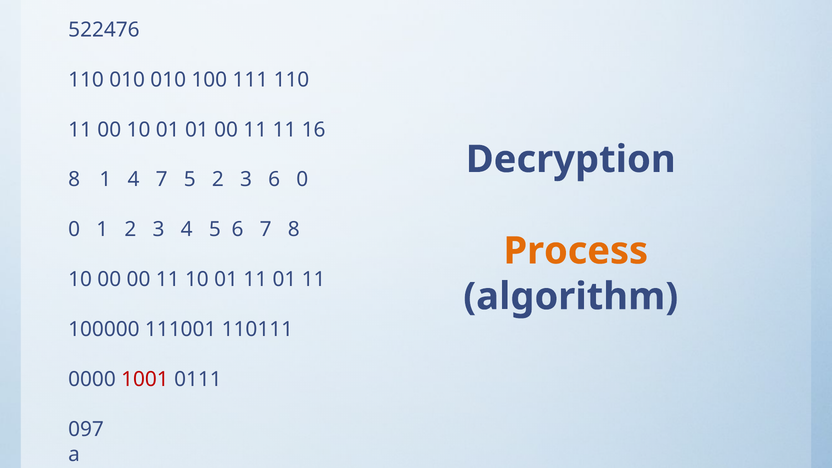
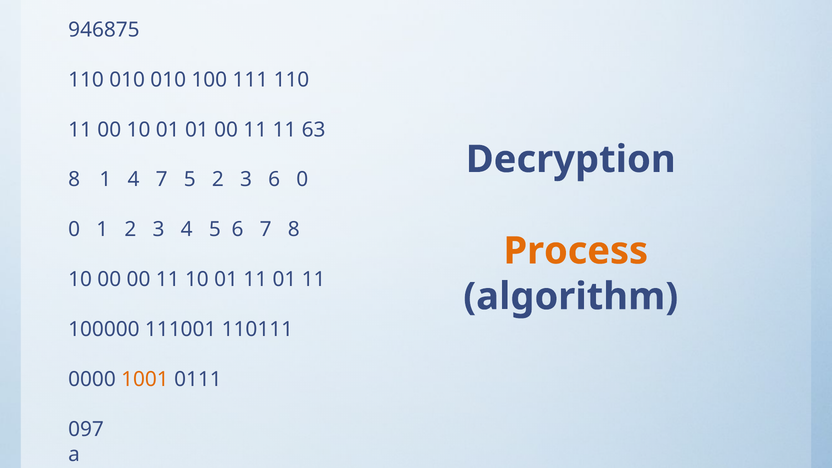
522476: 522476 -> 946875 (104, 30)
16: 16 -> 63 (314, 130)
1001 colour: red -> orange (145, 379)
